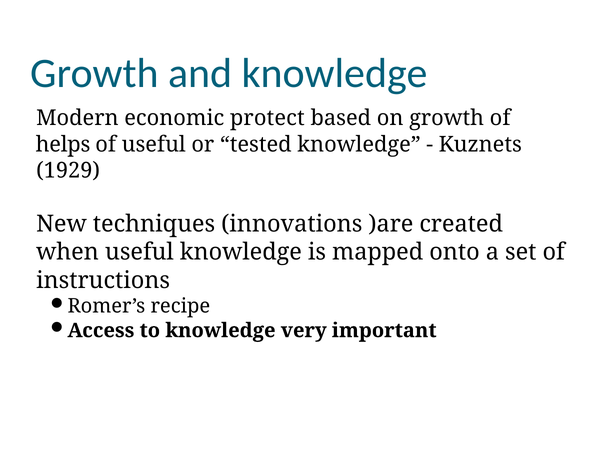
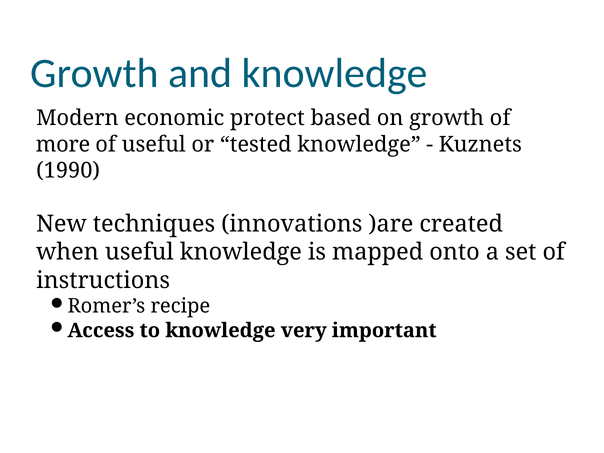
helps: helps -> more (63, 144)
1929: 1929 -> 1990 (68, 171)
